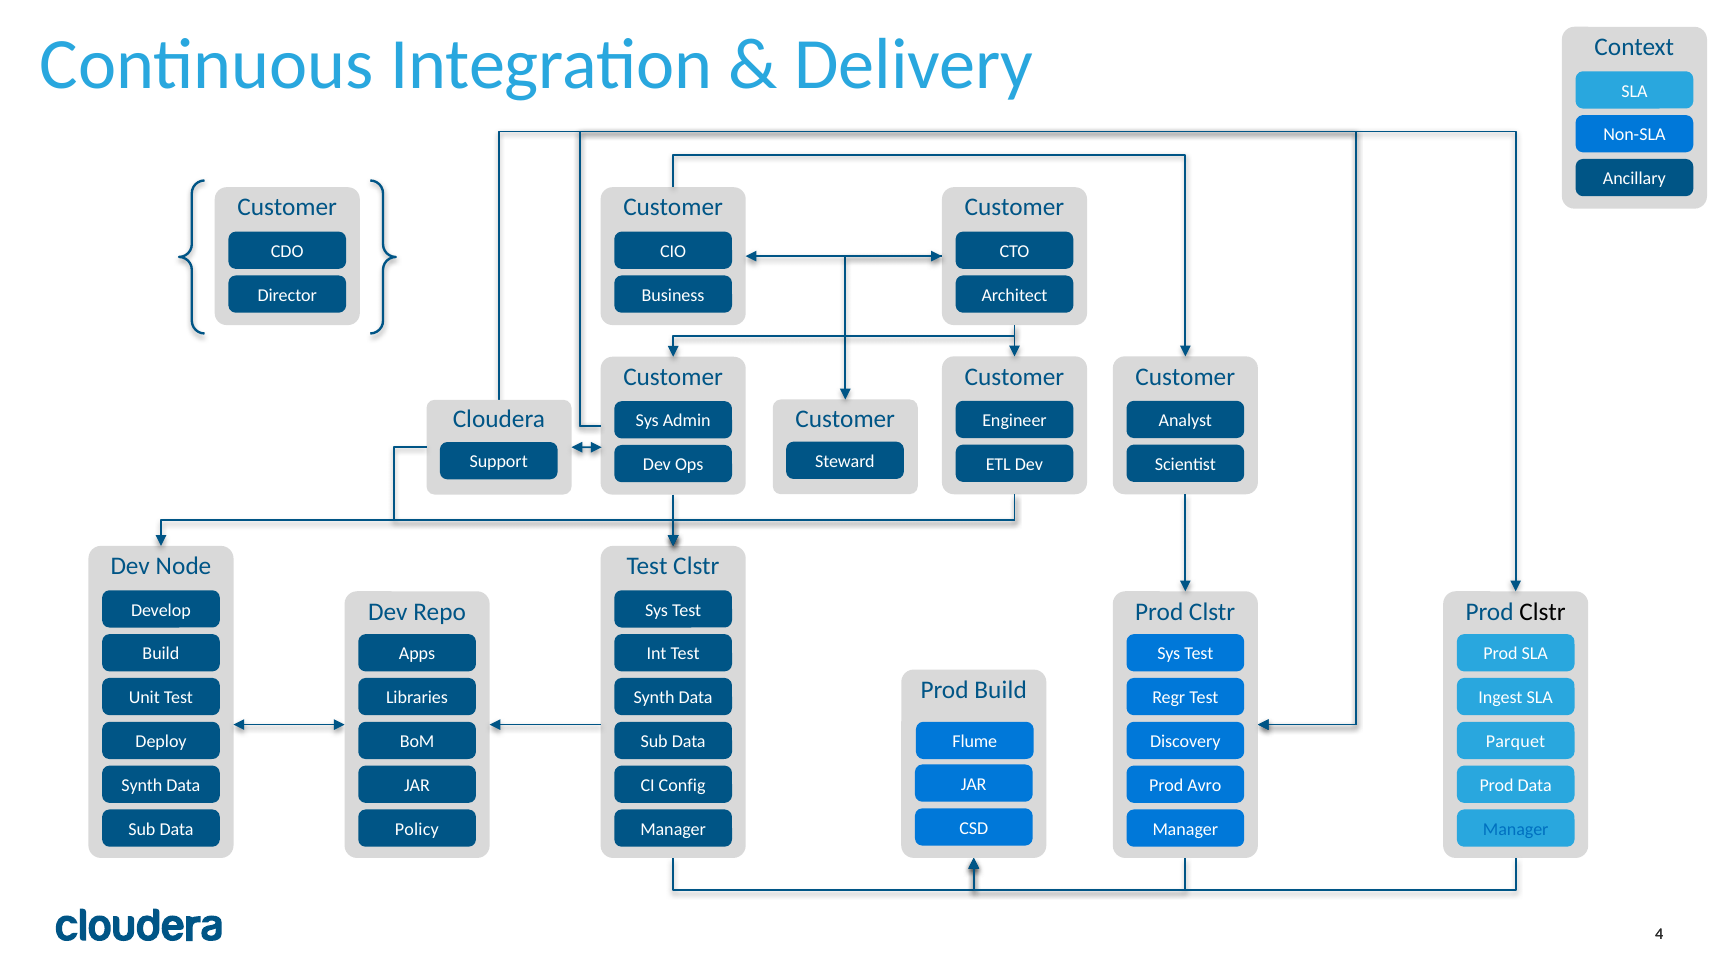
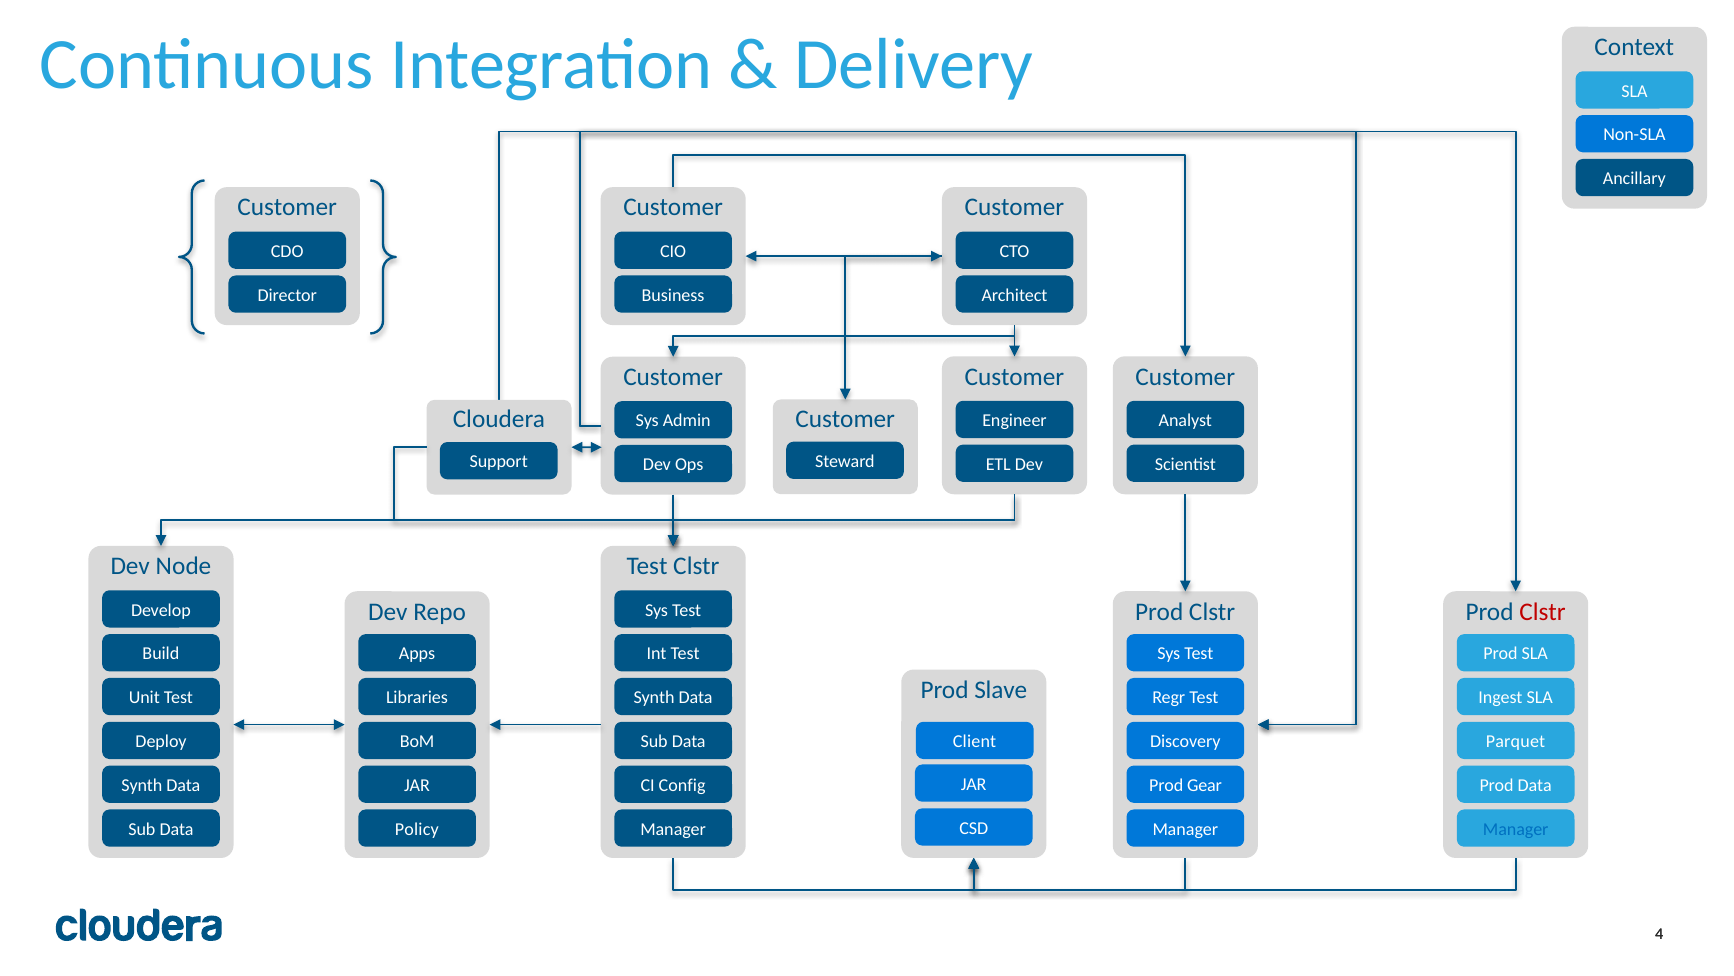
Clstr colour: black -> red (1542, 612)
Prod Build: Build -> Slave (1001, 690)
Flume: Flume -> Client (975, 741)
Avro: Avro -> Gear (1204, 785)
